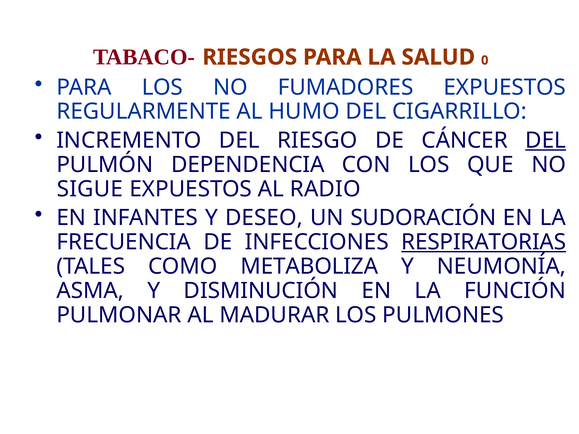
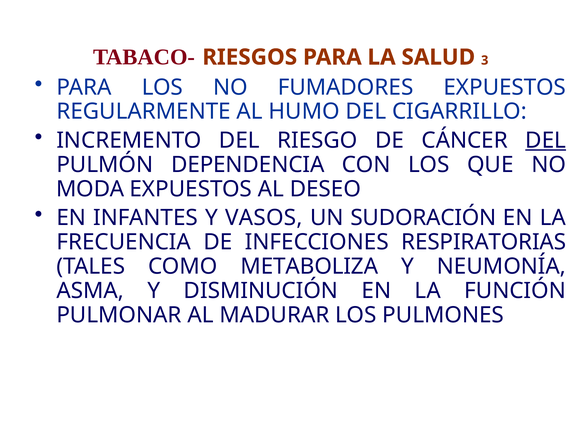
0: 0 -> 3 (485, 60)
SIGUE: SIGUE -> MODA (90, 189)
RADIO: RADIO -> DESEO (325, 189)
DESEO: DESEO -> VASOS (264, 218)
RESPIRATORIAS underline: present -> none (484, 242)
